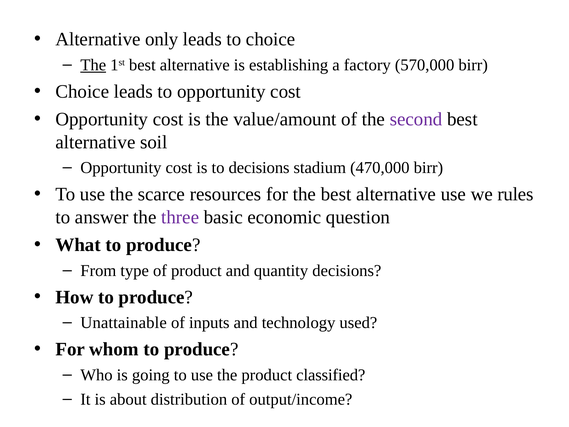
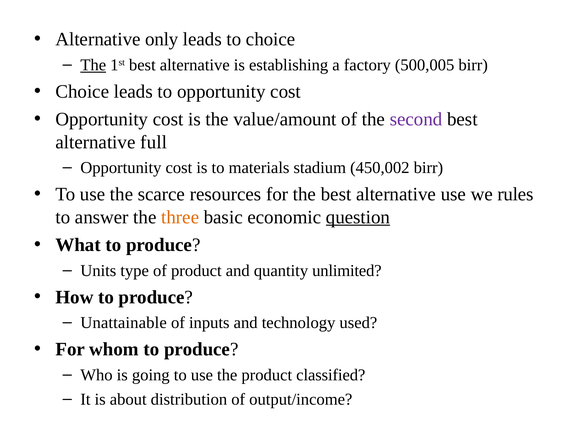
570,000: 570,000 -> 500,005 (425, 65)
soil: soil -> full (154, 142)
to decisions: decisions -> materials (259, 168)
470,000: 470,000 -> 450,002 (380, 168)
three colour: purple -> orange (180, 217)
question underline: none -> present (358, 217)
From: From -> Units (98, 270)
quantity decisions: decisions -> unlimited (347, 270)
